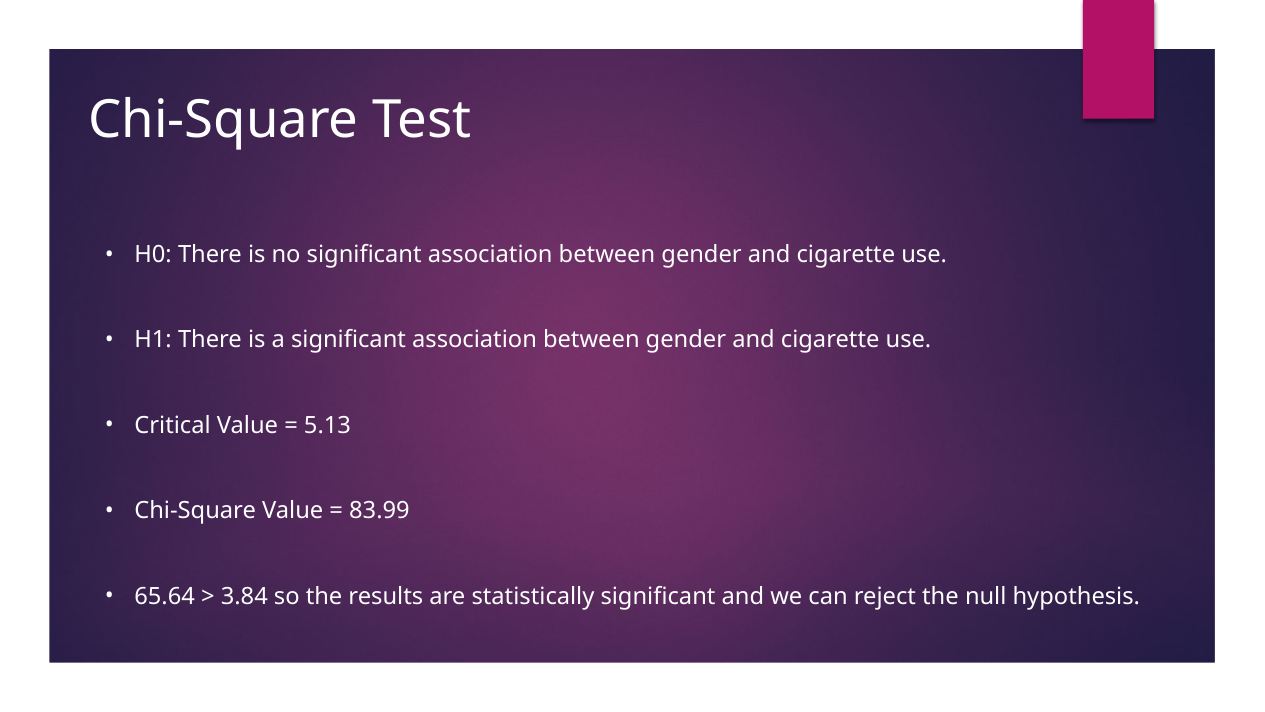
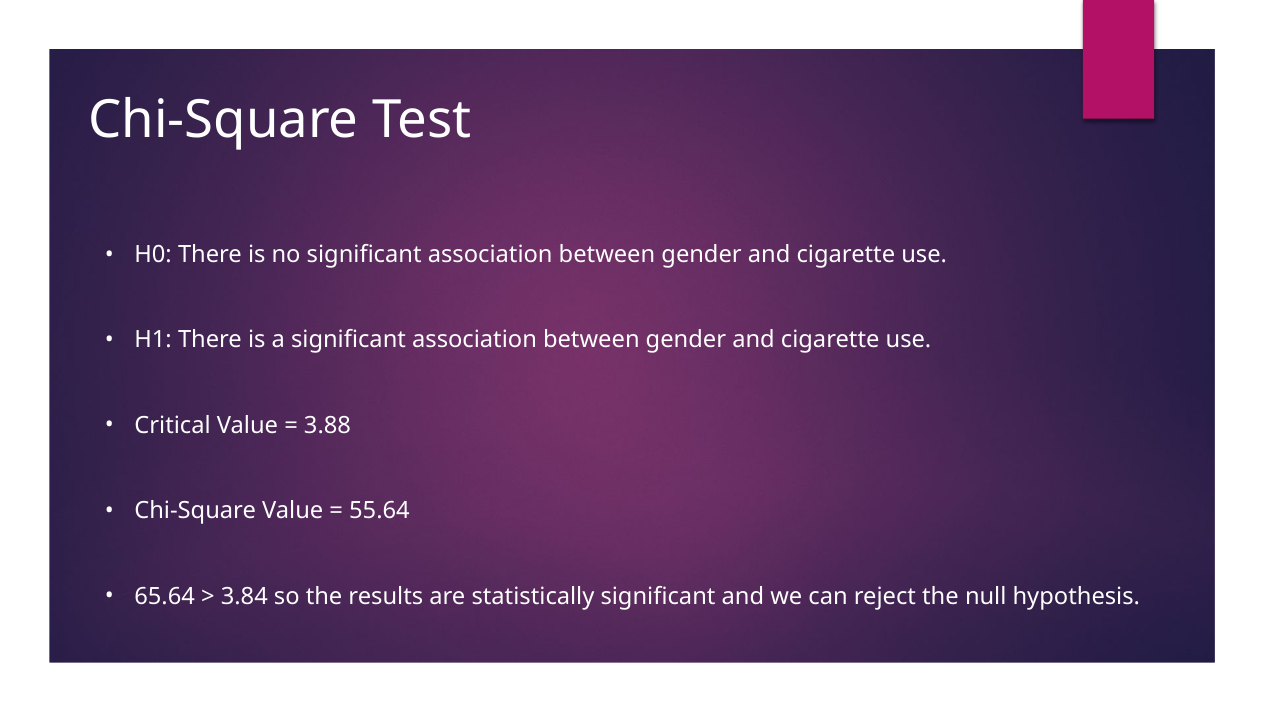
5.13: 5.13 -> 3.88 (327, 425)
83.99: 83.99 -> 55.64 (379, 511)
